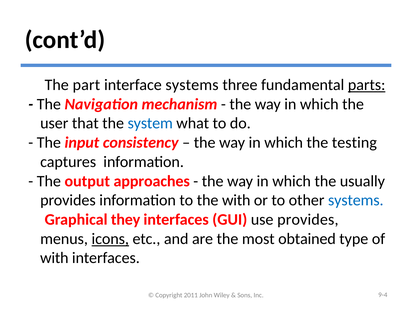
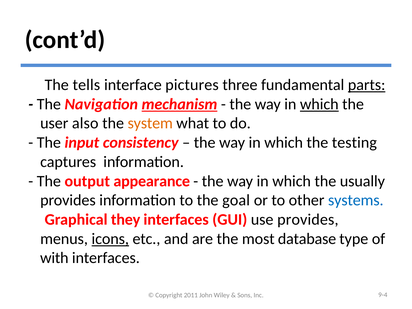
part: part -> tells (86, 85)
interface systems: systems -> pictures (192, 85)
mechanism underline: none -> present (179, 104)
which underline: none -> present (319, 104)
that: that -> also (85, 123)
system colour: blue -> orange (150, 123)
approaches: approaches -> appearance (152, 181)
the with: with -> goal (236, 200)
obtained: obtained -> database (307, 239)
